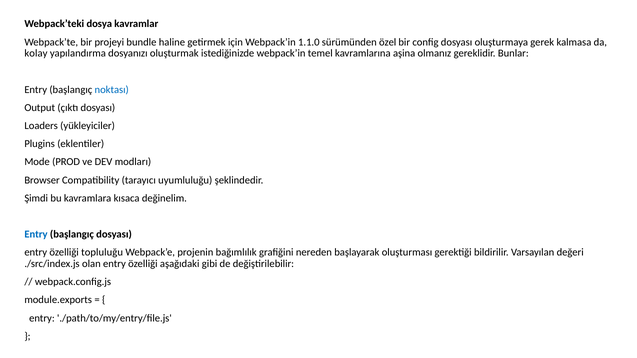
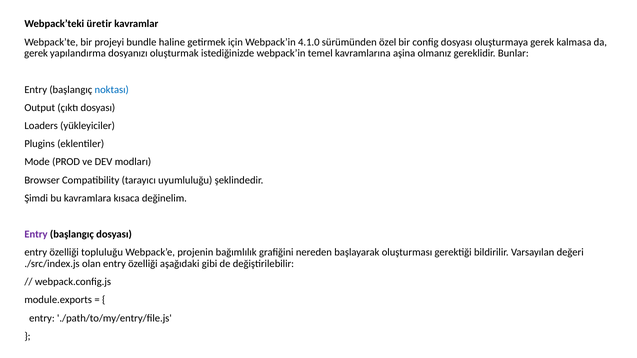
dosya: dosya -> üretir (99, 24)
1.1.0: 1.1.0 -> 4.1.0 (309, 42)
kolay: kolay -> gerek (36, 54)
Entry colour: blue -> purple (36, 234)
